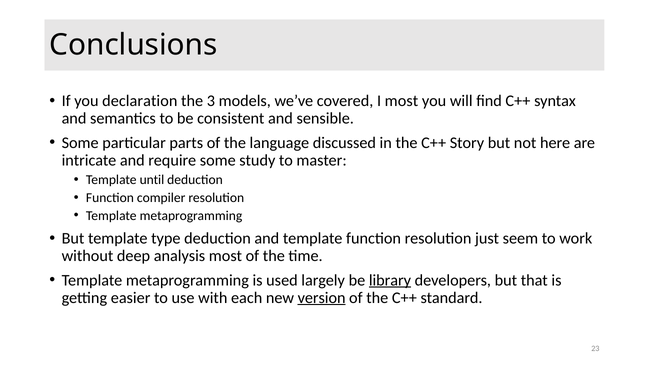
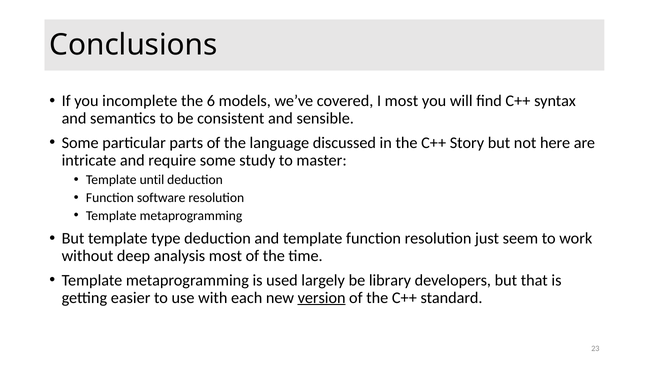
declaration: declaration -> incomplete (140, 101)
3: 3 -> 6 (211, 101)
compiler: compiler -> software (161, 198)
library underline: present -> none (390, 280)
